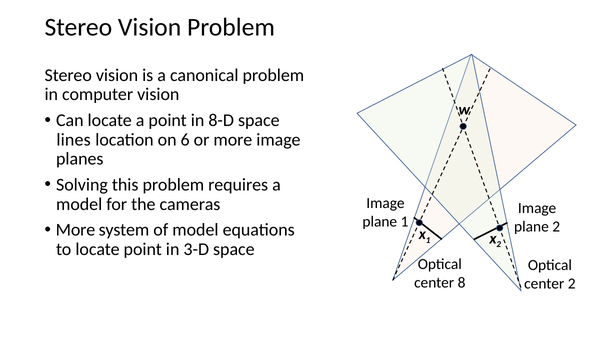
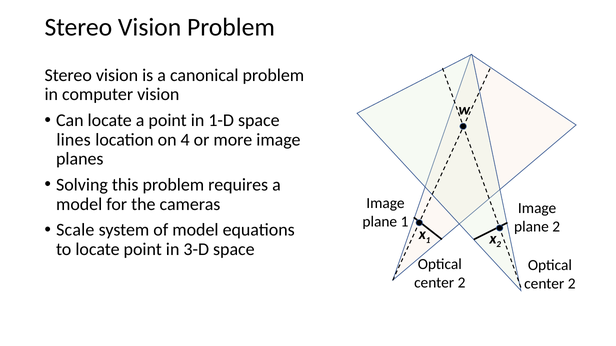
8-D: 8-D -> 1-D (221, 120)
6: 6 -> 4 (185, 140)
More: More -> Scale (75, 230)
8: 8 -> 2 (462, 283)
